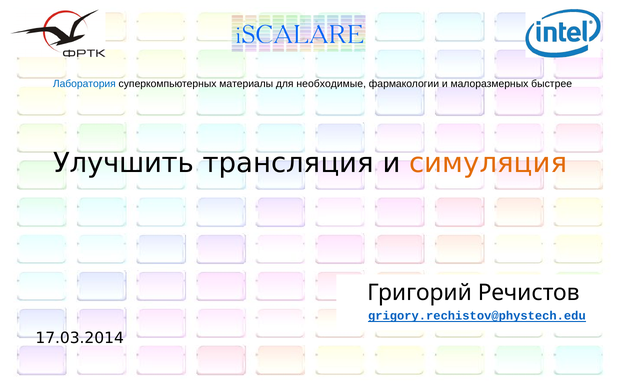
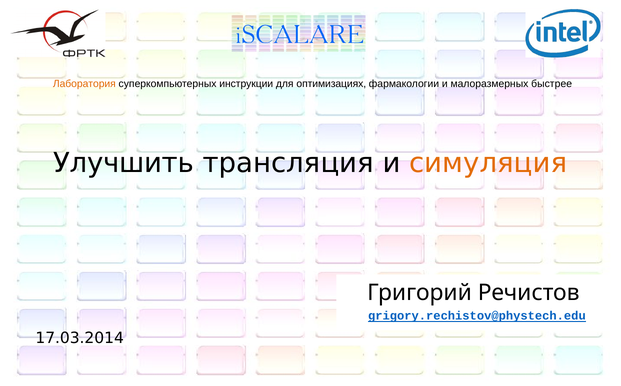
Лаборатория colour: blue -> orange (84, 84)
материалы: материалы -> инструкции (246, 84)
необходимые: необходимые -> оптимизациях (331, 84)
